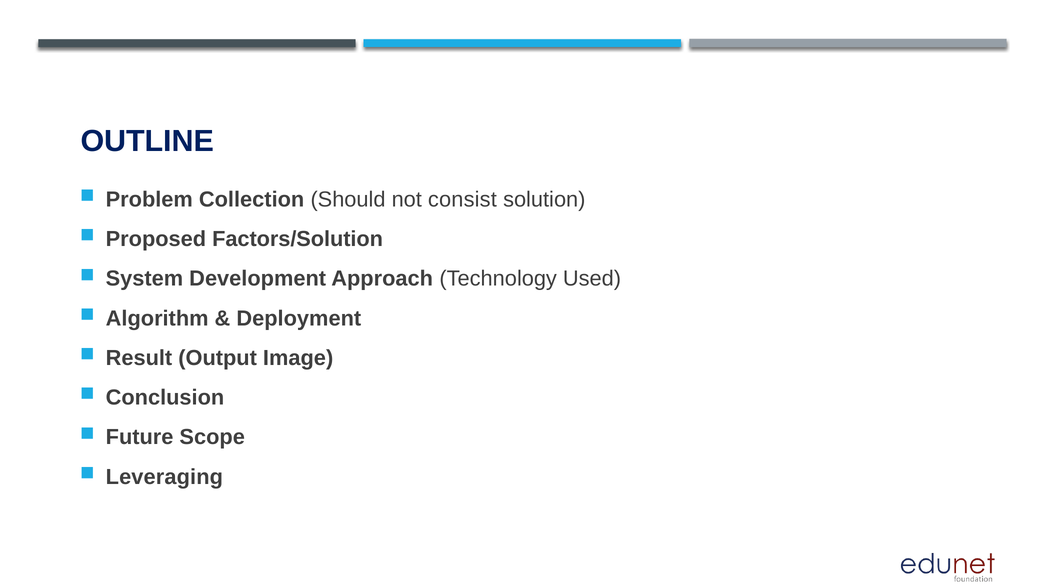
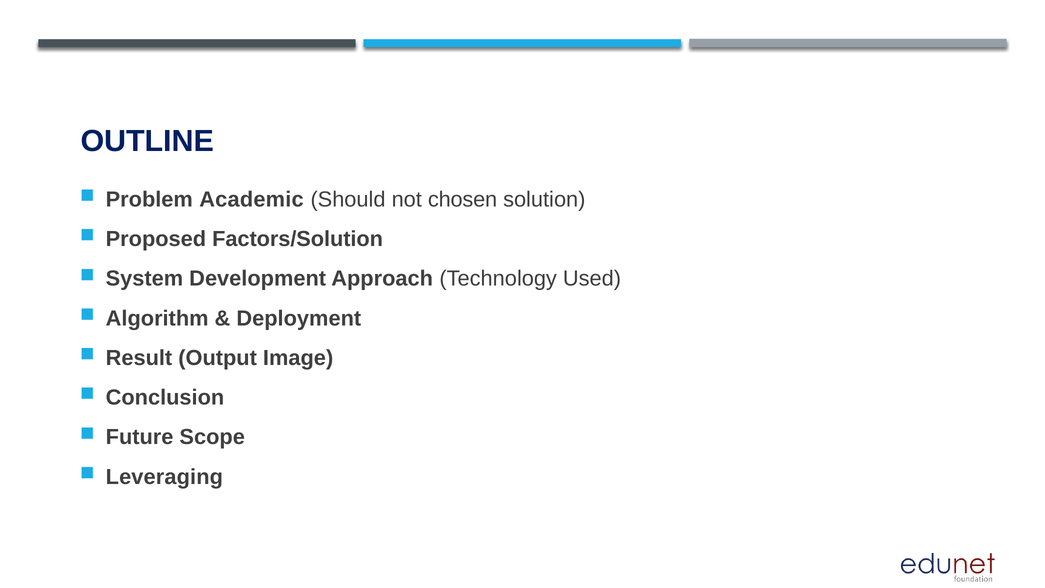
Collection: Collection -> Academic (251, 199)
consist: consist -> chosen (463, 199)
